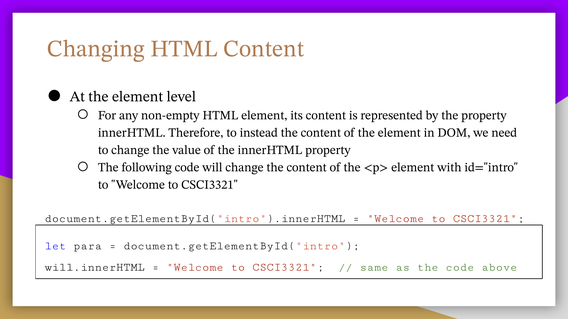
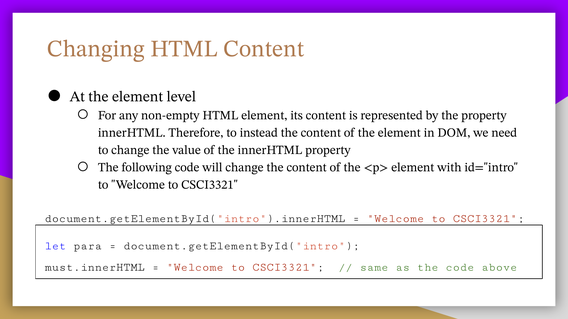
will.innerHTML: will.innerHTML -> must.innerHTML (95, 267)
